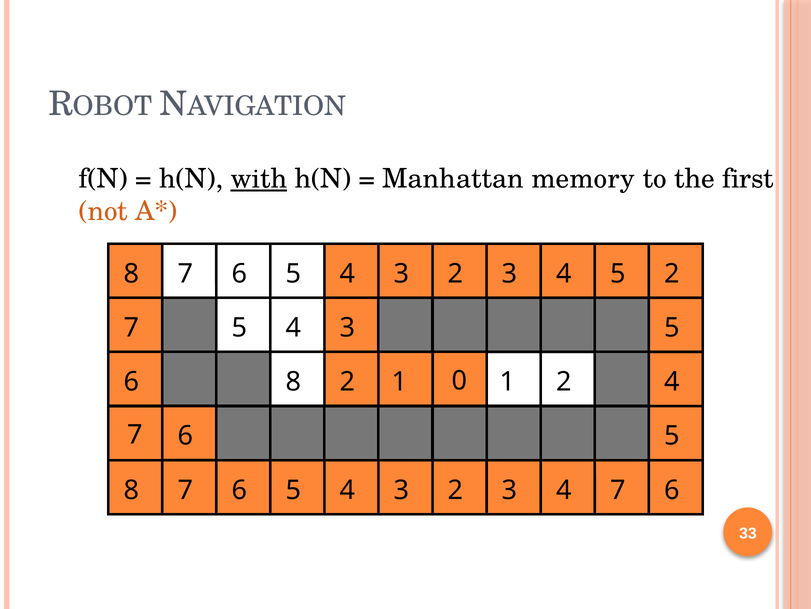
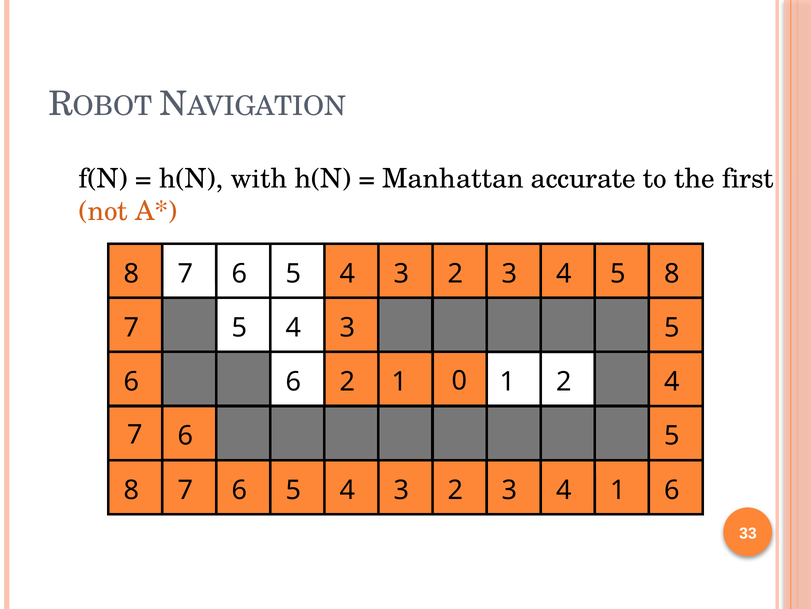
with underline: present -> none (259, 179)
memory: memory -> accurate (583, 179)
4 2: 2 -> 8 (672, 273)
6 8: 8 -> 6 (293, 381)
3 7: 7 -> 1 (618, 490)
